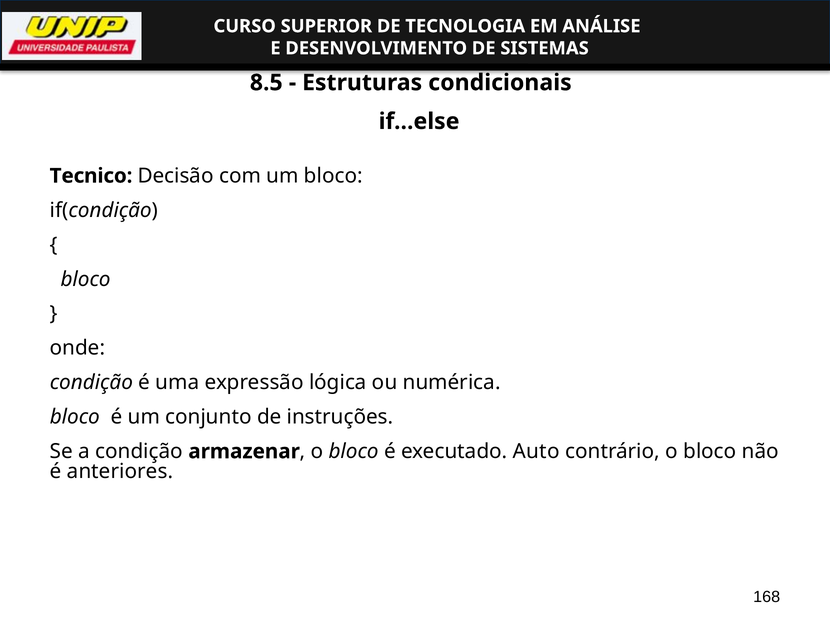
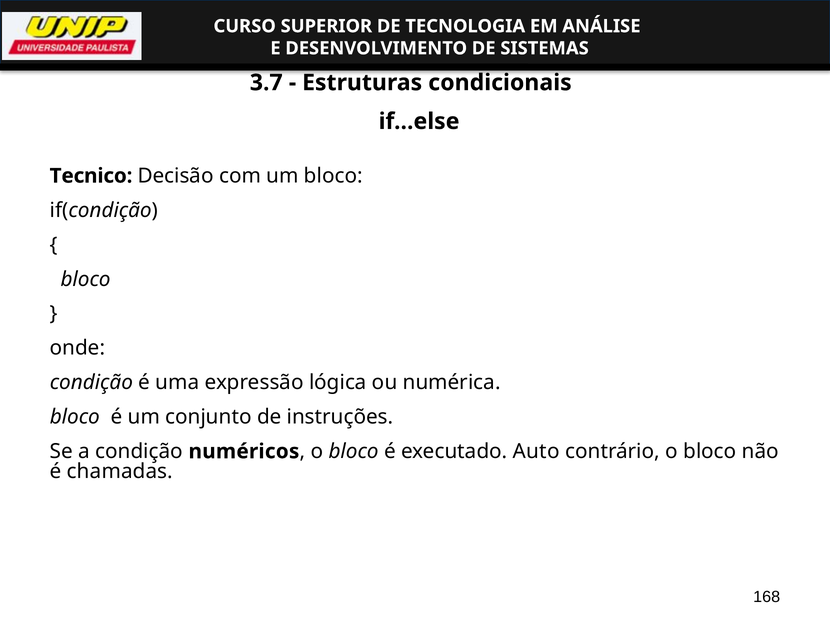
8.5: 8.5 -> 3.7 (266, 83)
armazenar: armazenar -> numéricos (244, 452)
anteriores: anteriores -> chamadas (120, 472)
